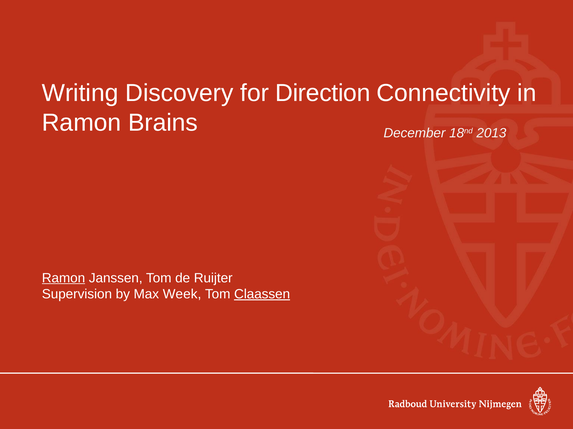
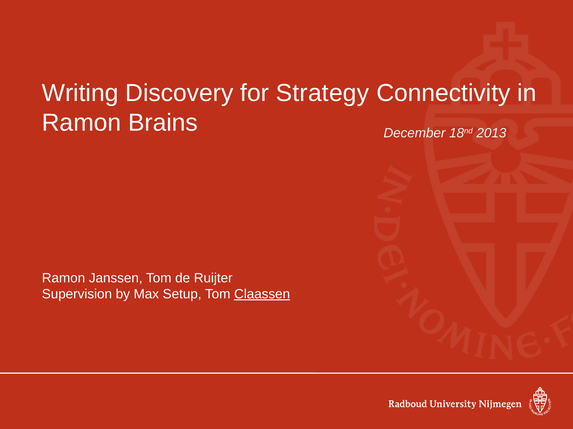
Direction: Direction -> Strategy (323, 93)
Ramon underline: present -> none (64, 278)
Week: Week -> Setup (182, 295)
